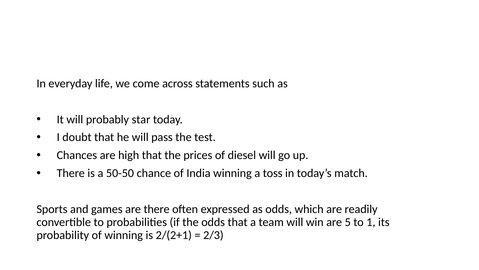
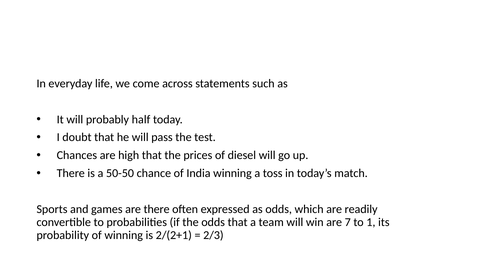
star: star -> half (141, 119)
5: 5 -> 7 (348, 222)
